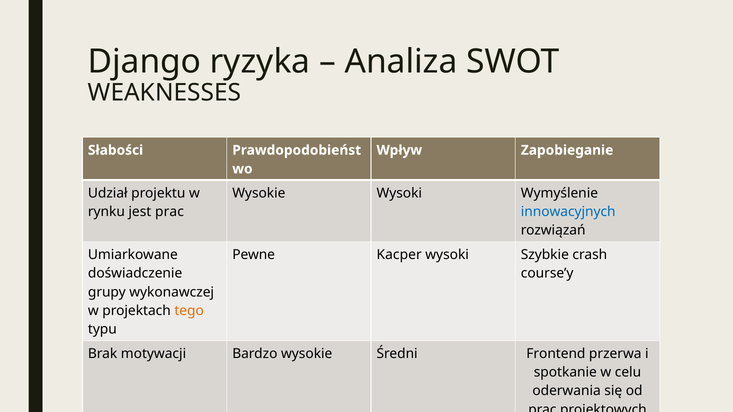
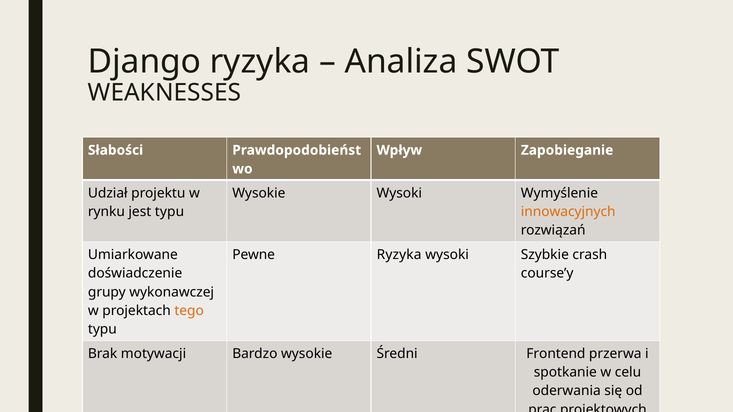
jest prac: prac -> typu (170, 212)
innowacyjnych colour: blue -> orange (568, 212)
Pewne Kacper: Kacper -> Ryzyka (399, 255)
